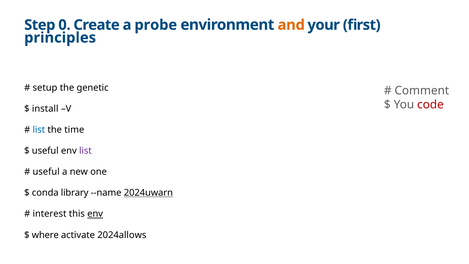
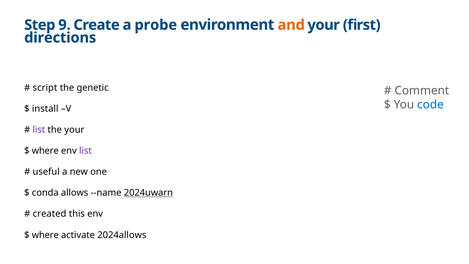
0: 0 -> 9 (64, 25)
principles: principles -> directions (60, 38)
setup: setup -> script (45, 88)
code colour: red -> blue (430, 104)
list colour: blue -> purple (39, 130)
the time: time -> your (74, 130)
useful: useful -> where (45, 151)
library: library -> allows (75, 193)
interest: interest -> created (50, 214)
env underline: present -> none (95, 214)
